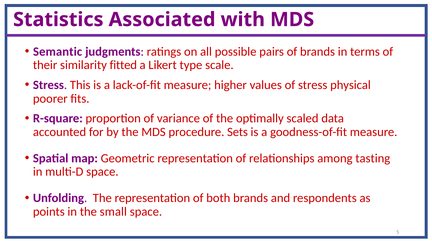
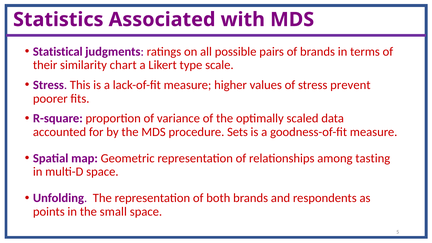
Semantic: Semantic -> Statistical (58, 52)
fitted: fitted -> chart (123, 65)
physical: physical -> prevent (350, 85)
